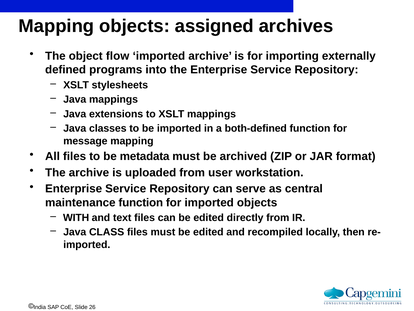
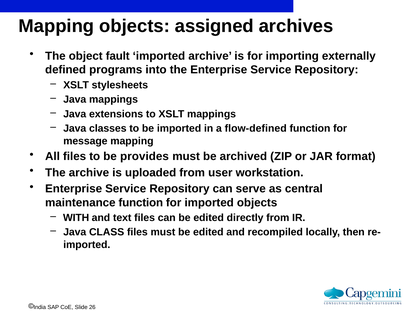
flow: flow -> fault (118, 56)
both-defined: both-defined -> flow-defined (256, 128)
metadata: metadata -> provides (145, 156)
